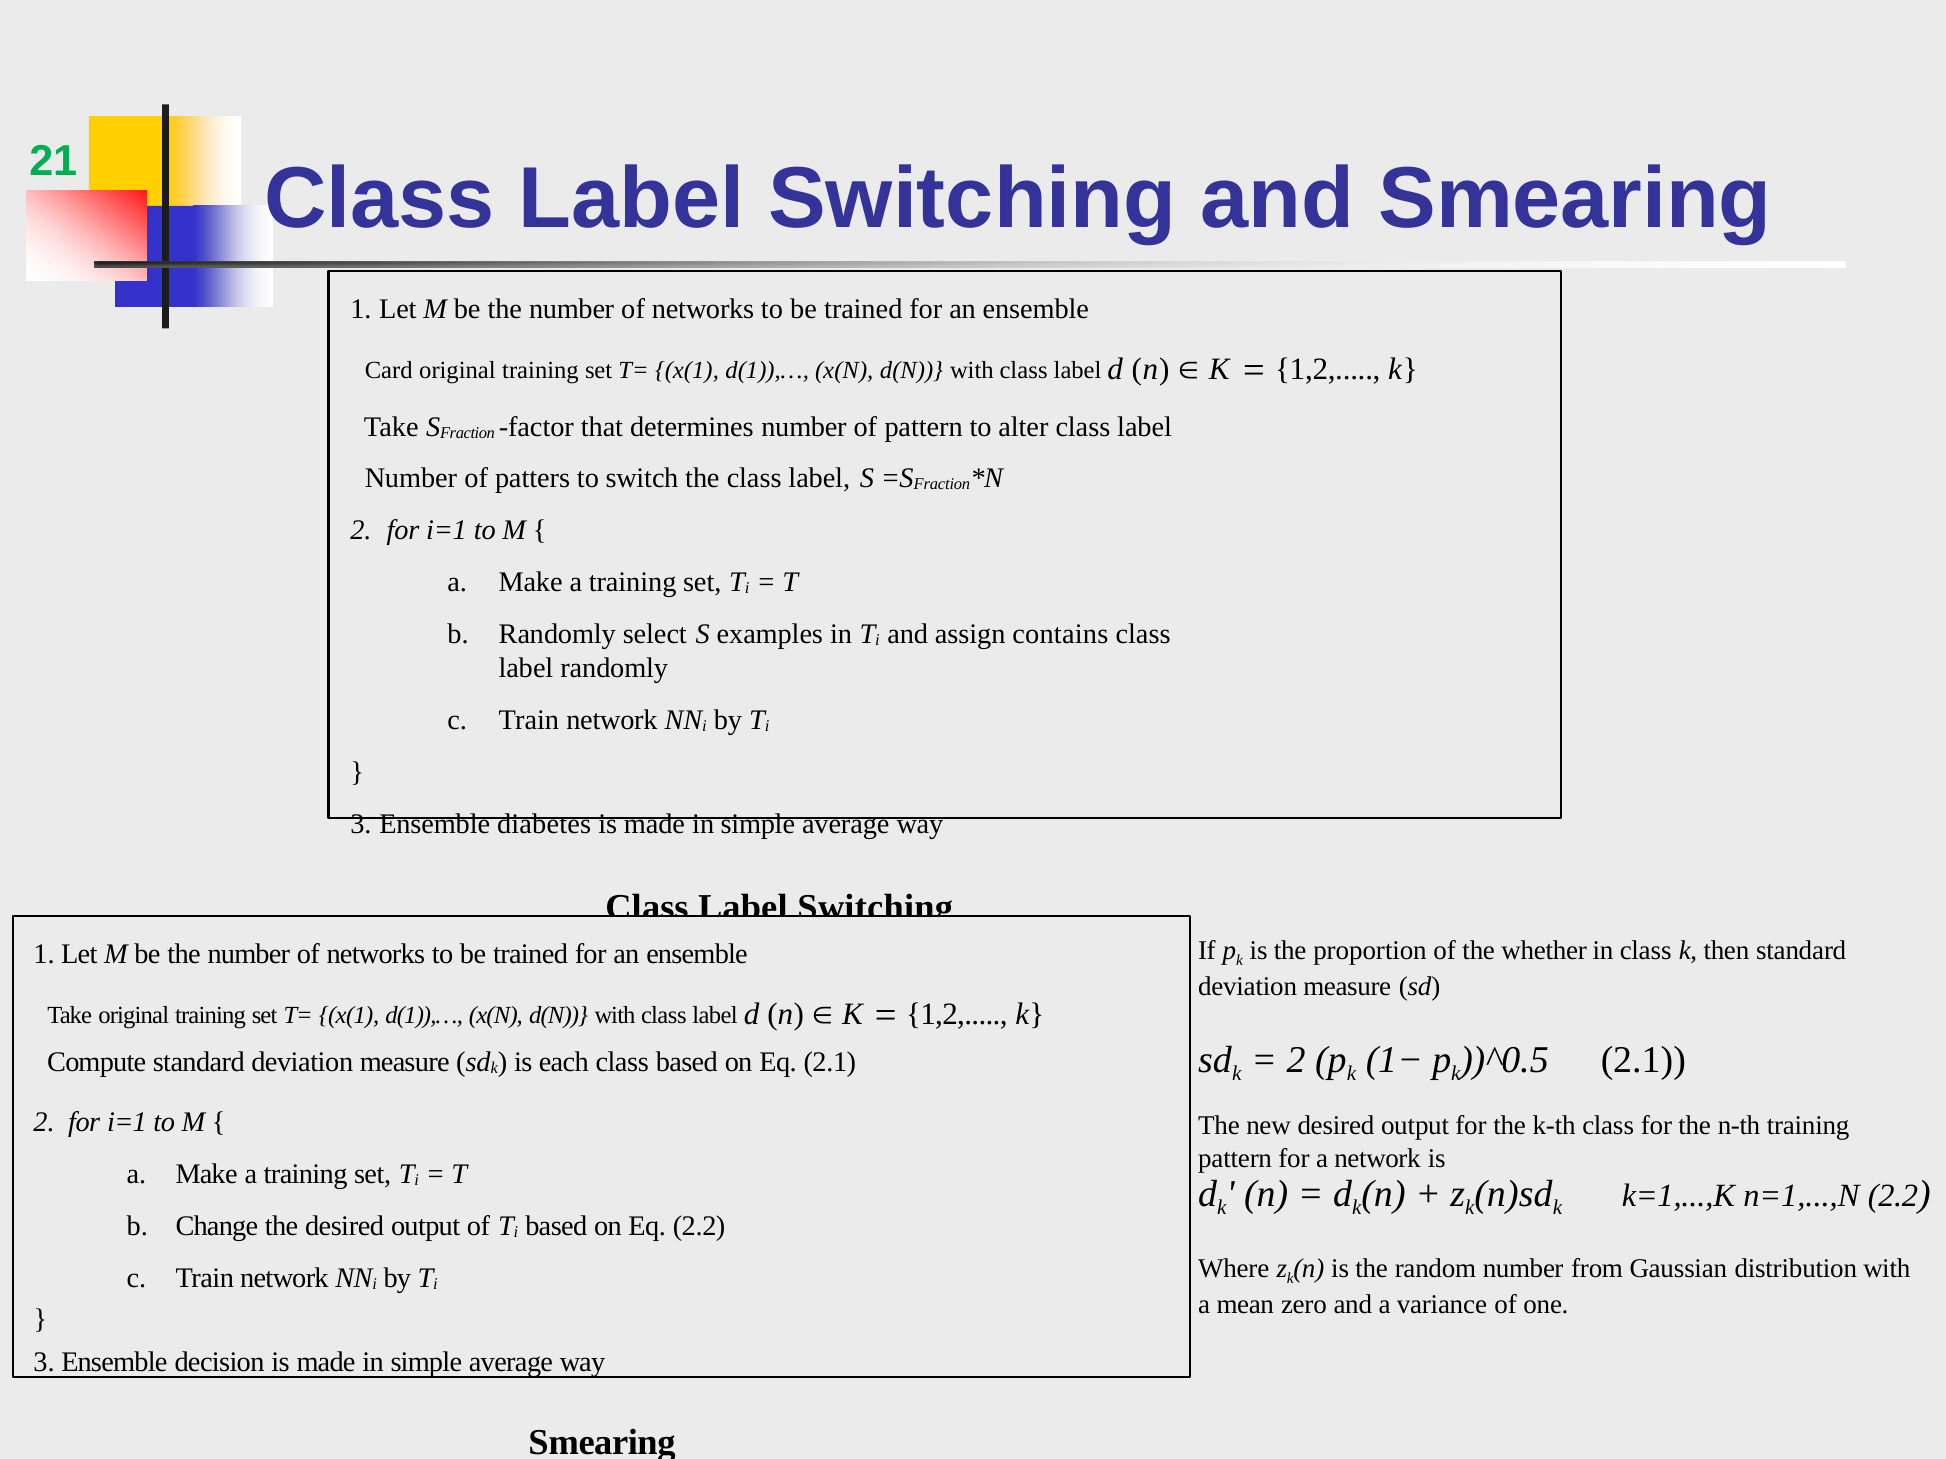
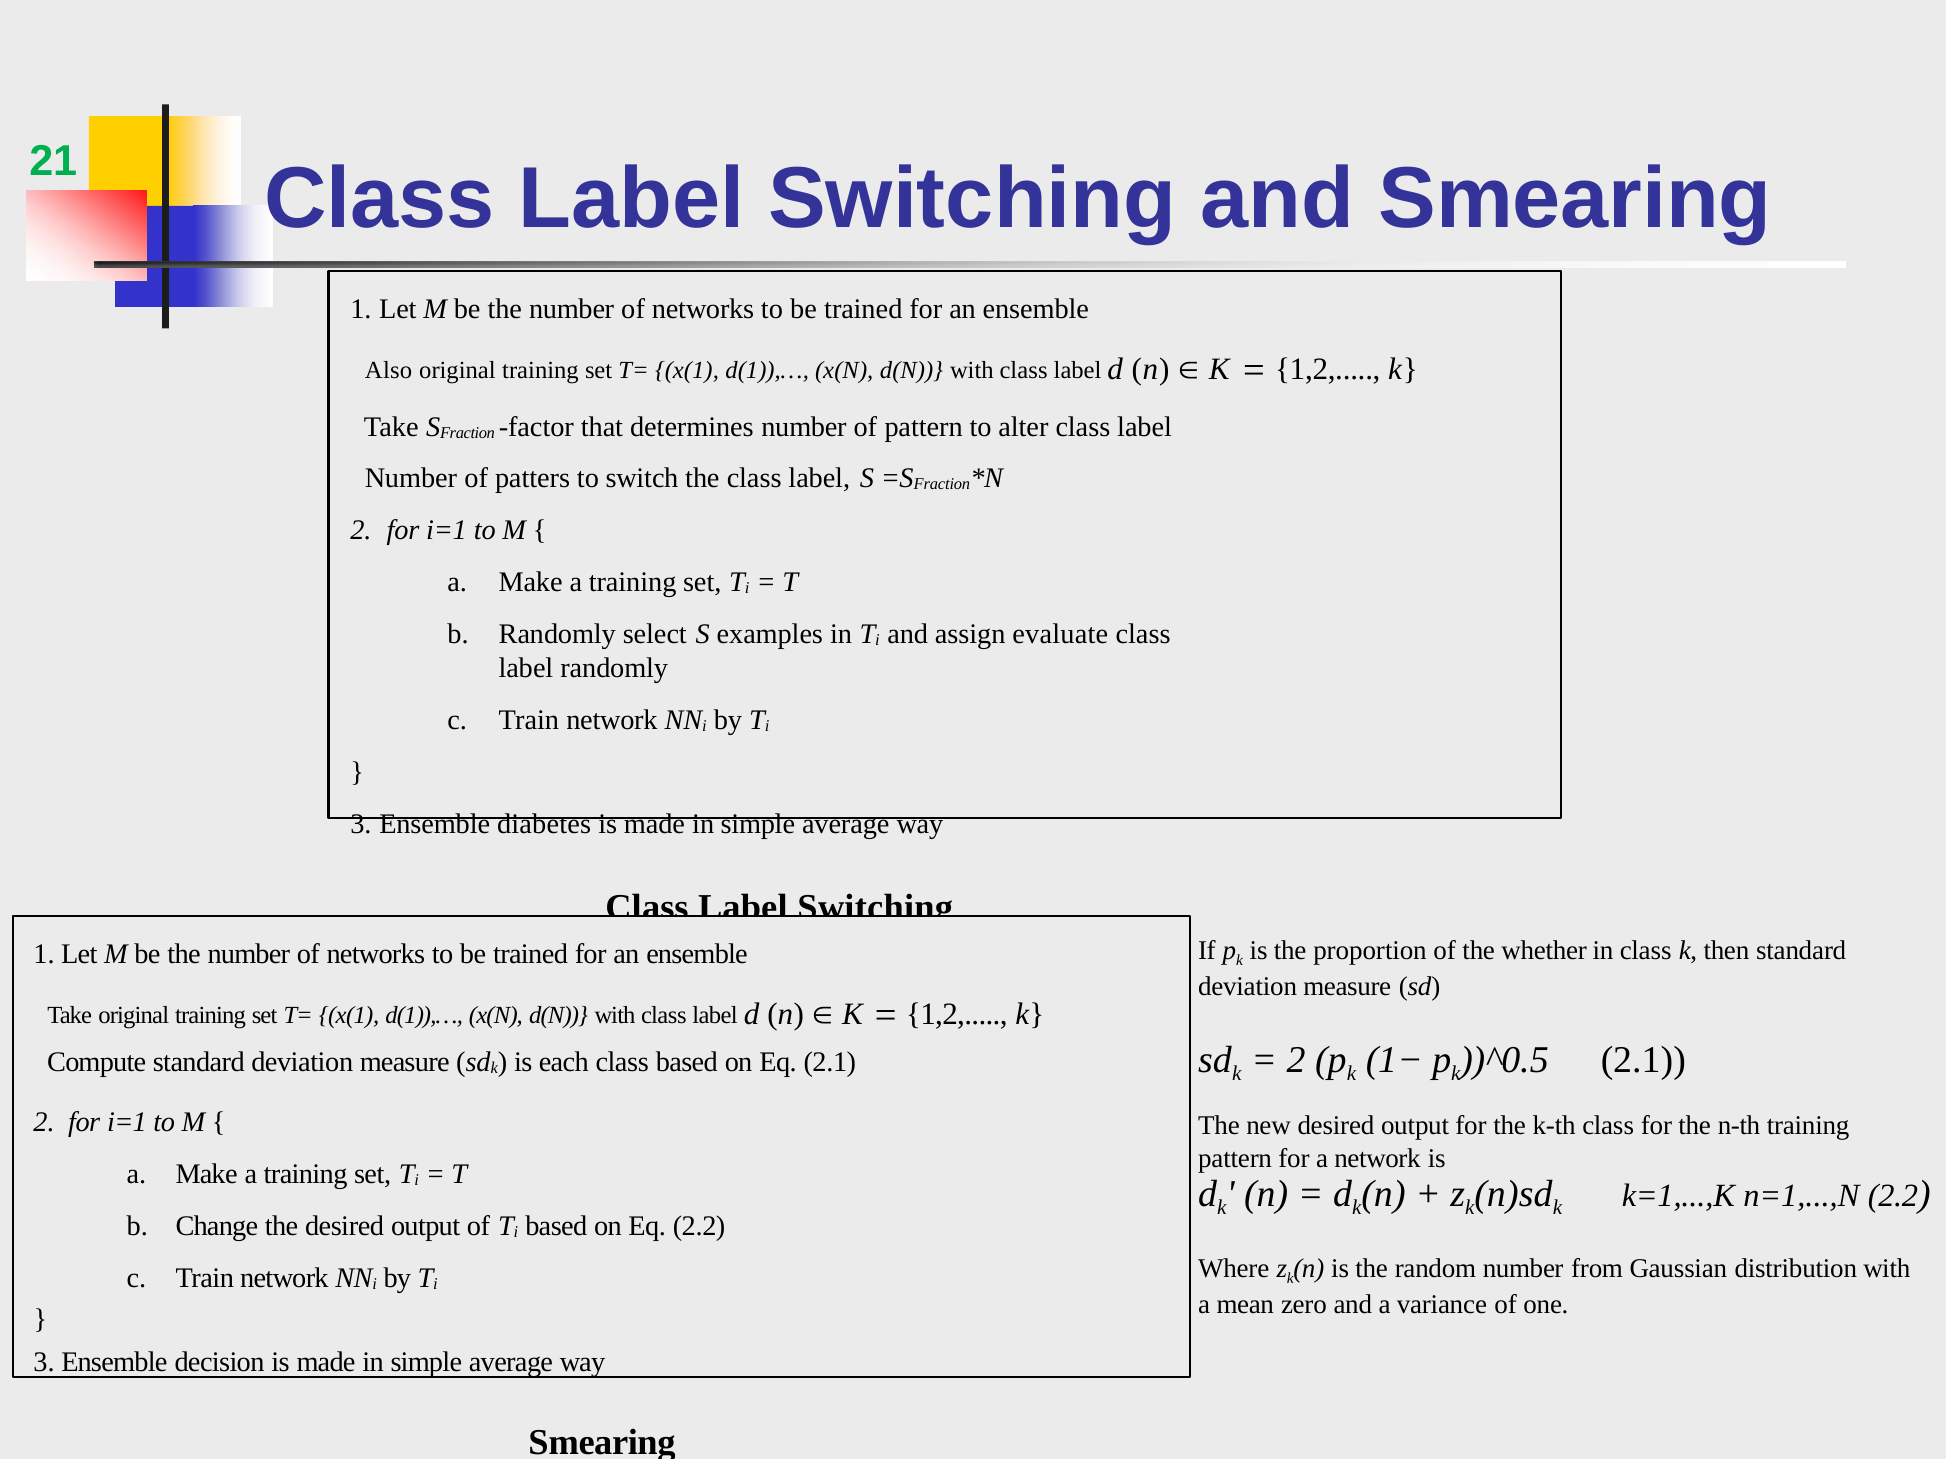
Card: Card -> Also (389, 371)
contains: contains -> evaluate (1060, 634)
